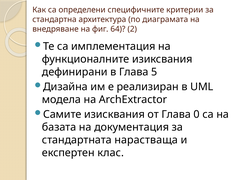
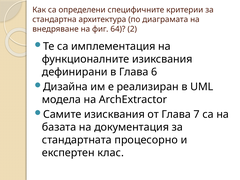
5: 5 -> 6 (154, 72)
0: 0 -> 7 (197, 114)
нарастваща: нарастваща -> процесорно (146, 140)
